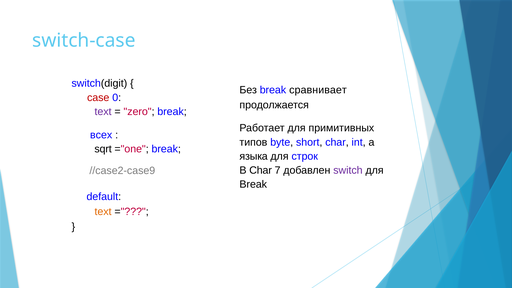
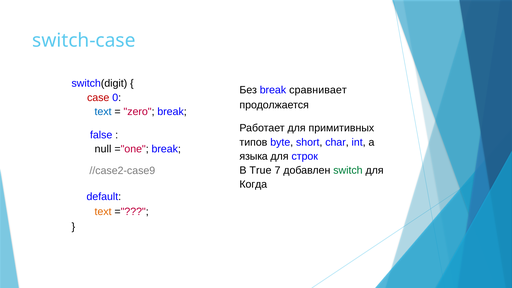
text colour: purple -> blue (103, 112)
всех: всех -> false (101, 135)
sqrt: sqrt -> null (103, 149)
В Char: Char -> True (260, 170)
switch colour: purple -> green (348, 170)
Break: Break -> Когда (253, 184)
